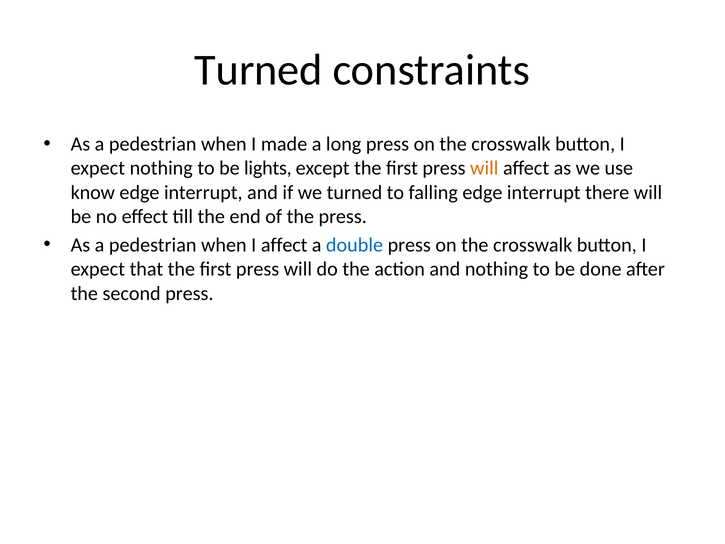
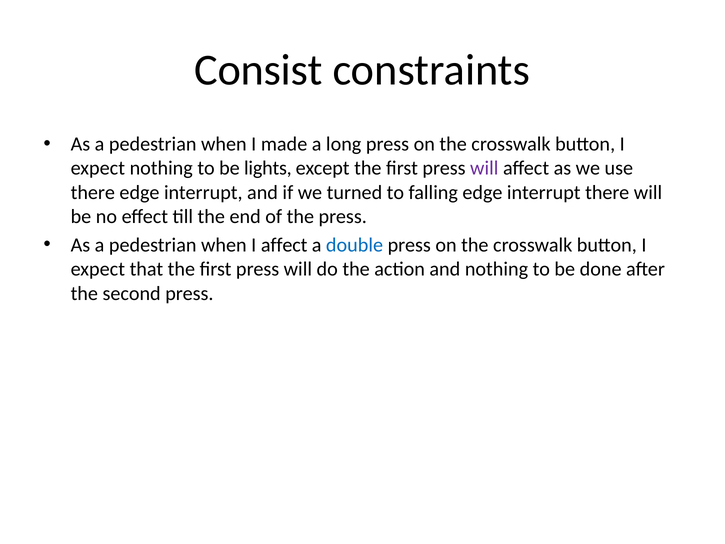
Turned: Turned -> Consist (259, 70)
will colour: orange -> purple (484, 168)
know: know -> there (93, 192)
